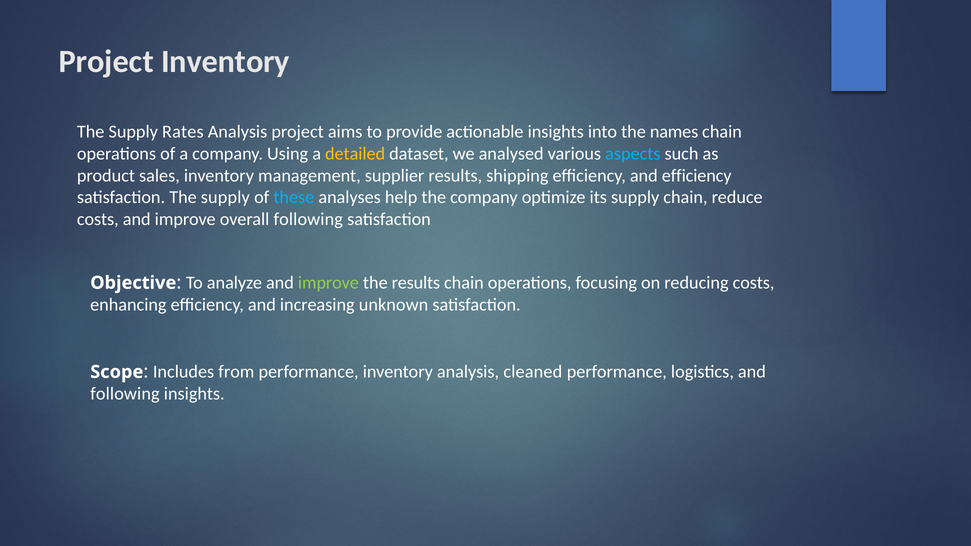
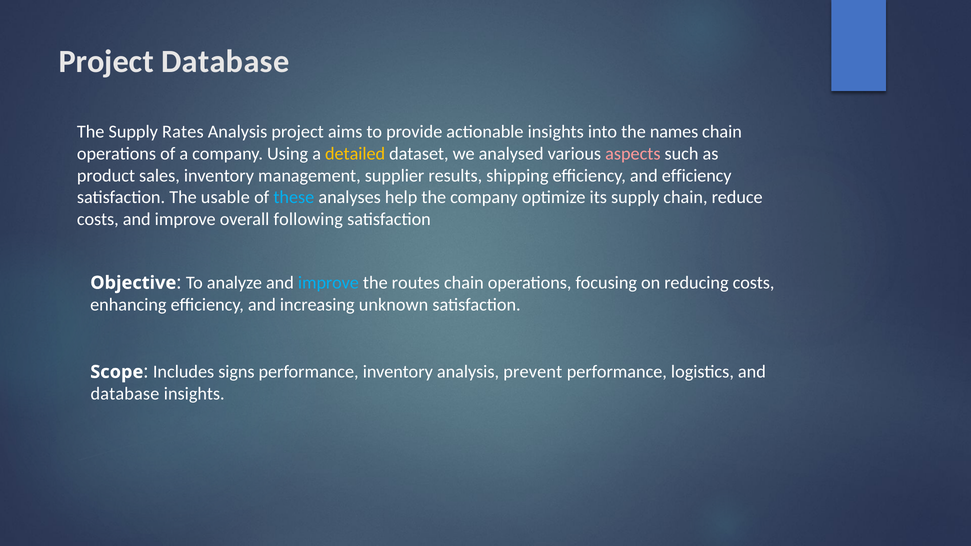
Project Inventory: Inventory -> Database (225, 61)
aspects colour: light blue -> pink (633, 154)
satisfaction The supply: supply -> usable (225, 198)
improve colour: light green -> light blue (328, 283)
the results: results -> routes (416, 283)
from: from -> signs (236, 372)
cleaned: cleaned -> prevent (533, 372)
following: following -> database (125, 394)
